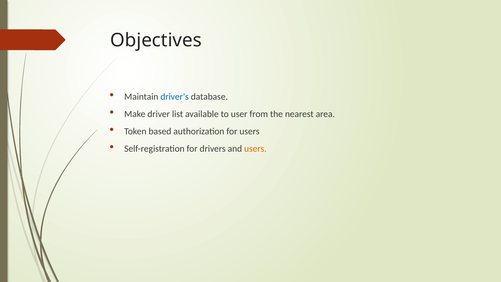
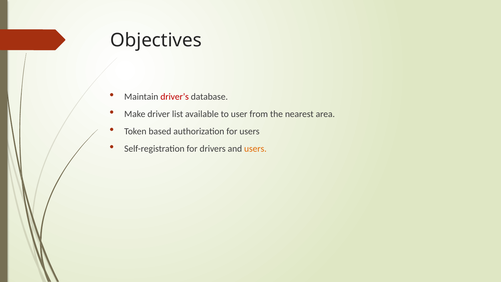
driver’s colour: blue -> red (175, 97)
